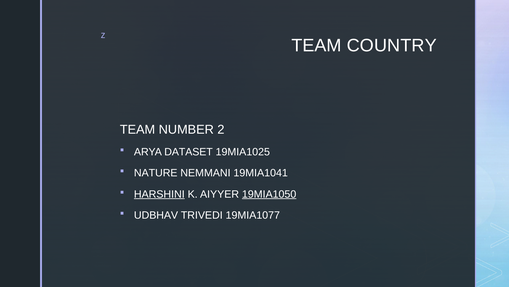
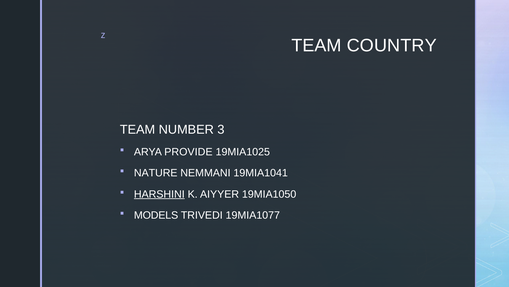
2: 2 -> 3 (221, 129)
DATASET: DATASET -> PROVIDE (188, 152)
19MIA1050 underline: present -> none (269, 194)
UDBHAV: UDBHAV -> MODELS (156, 215)
